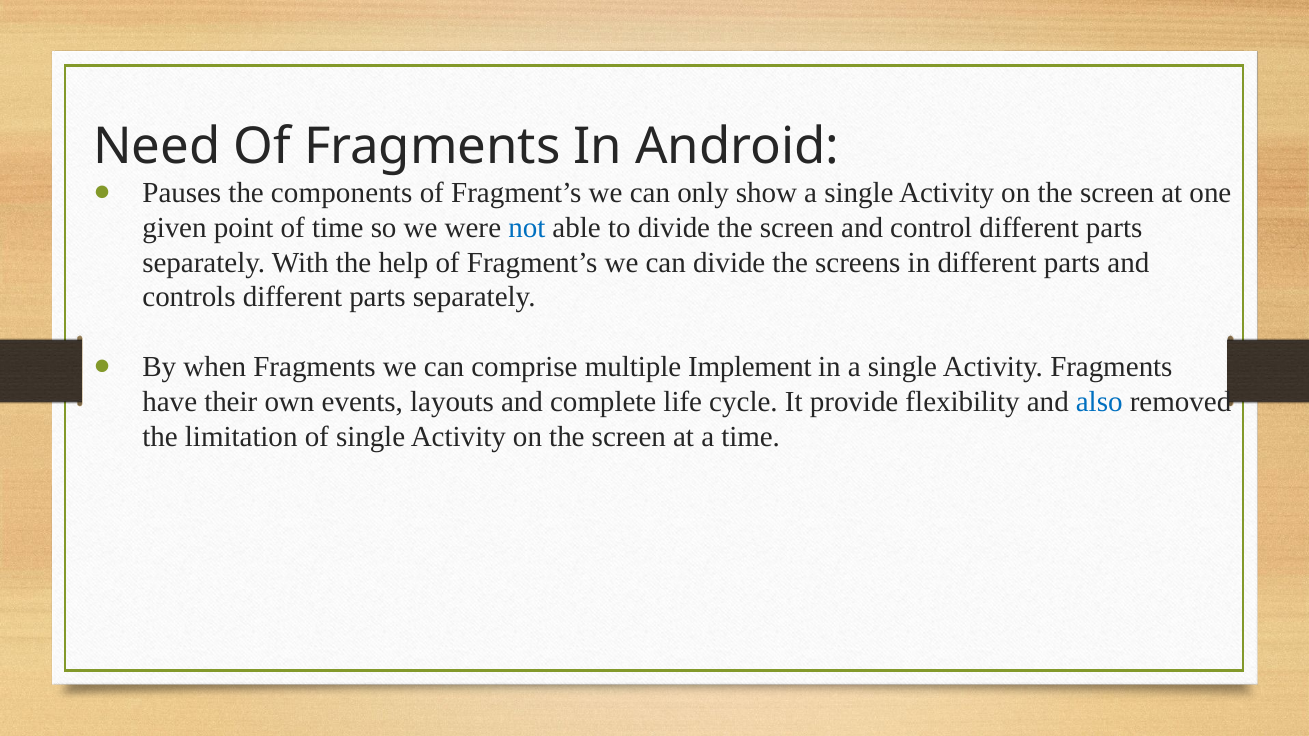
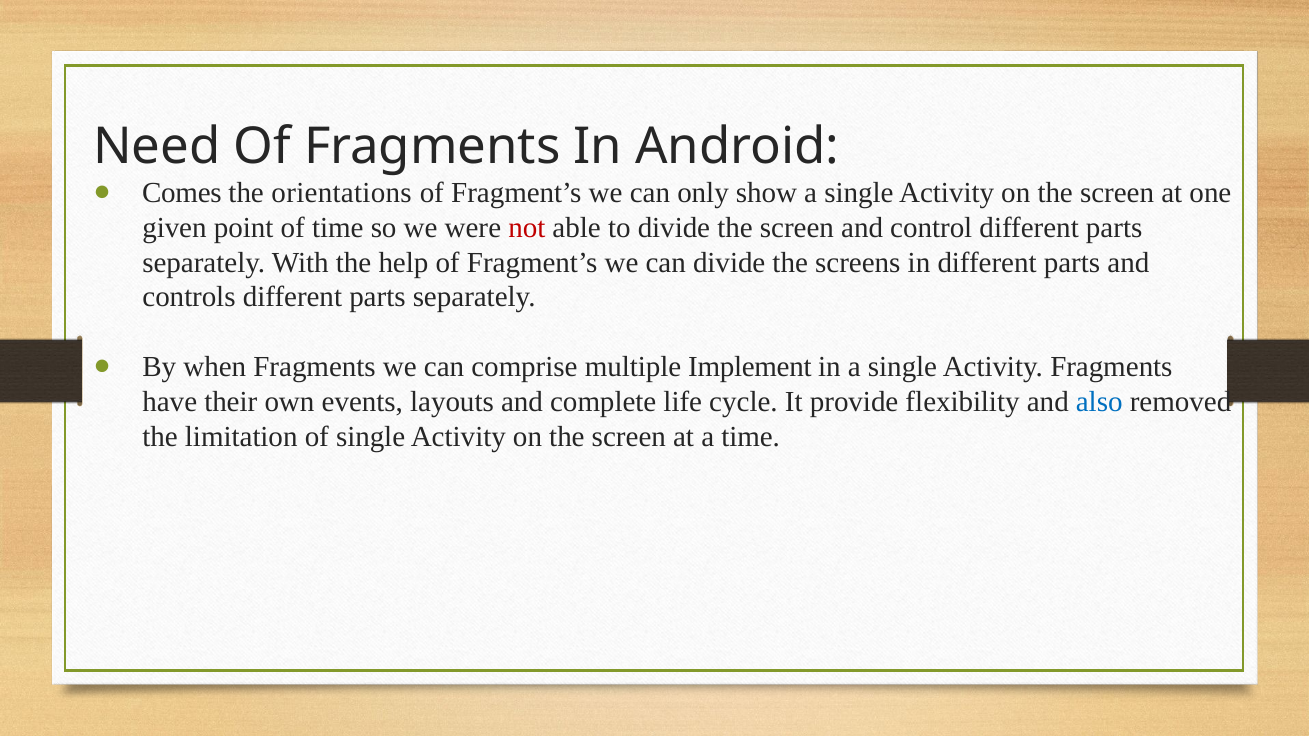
Pauses: Pauses -> Comes (182, 193)
components: components -> orientations (342, 193)
not colour: blue -> red (527, 228)
